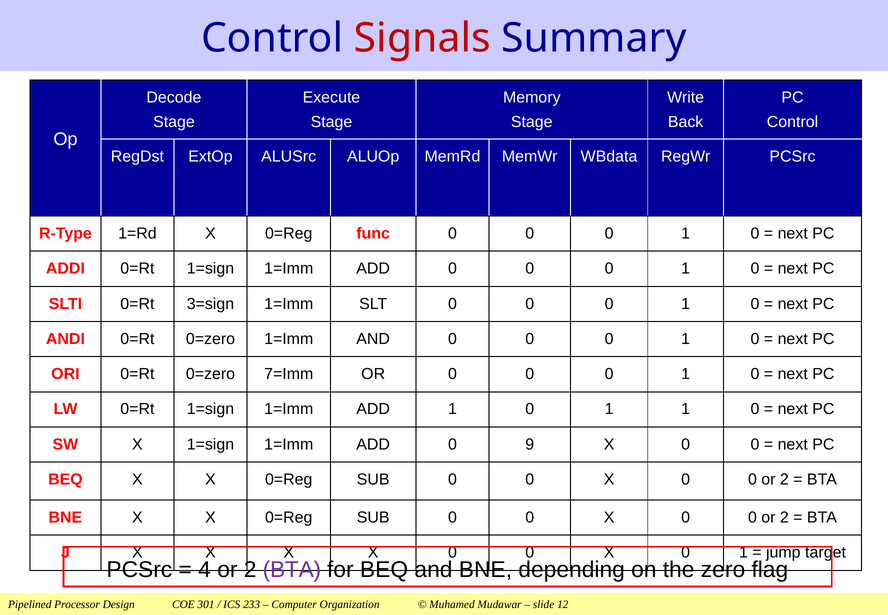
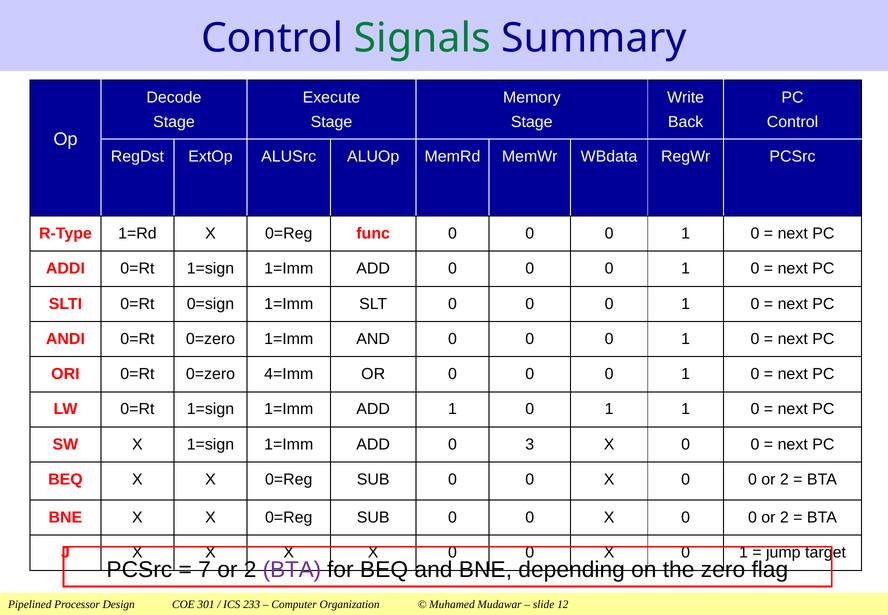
Signals colour: red -> green (422, 38)
3=sign: 3=sign -> 0=sign (210, 304)
7=Imm: 7=Imm -> 4=Imm (289, 374)
9: 9 -> 3 (530, 444)
4: 4 -> 7 (205, 569)
